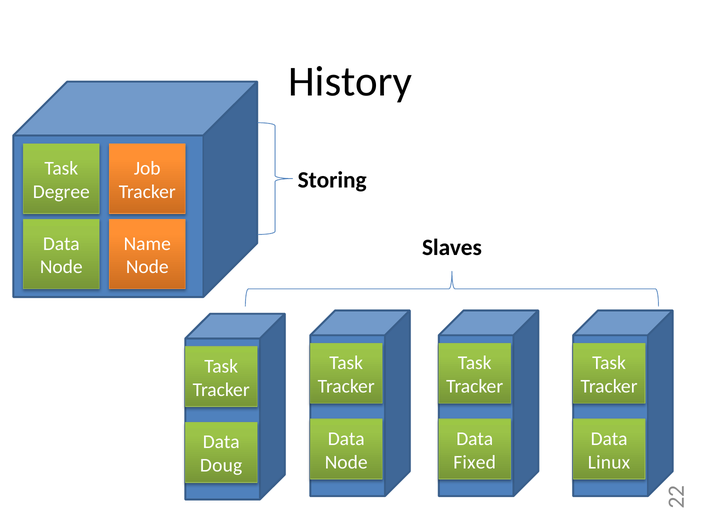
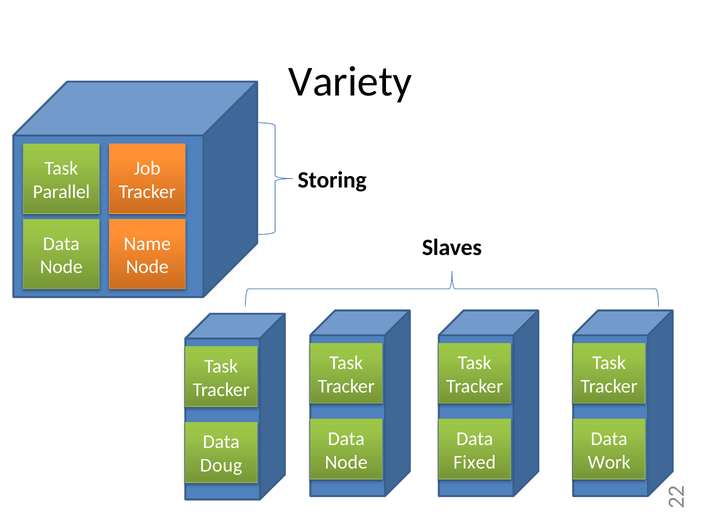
History: History -> Variety (350, 82)
Degree: Degree -> Parallel (61, 192)
Linux: Linux -> Work (609, 463)
